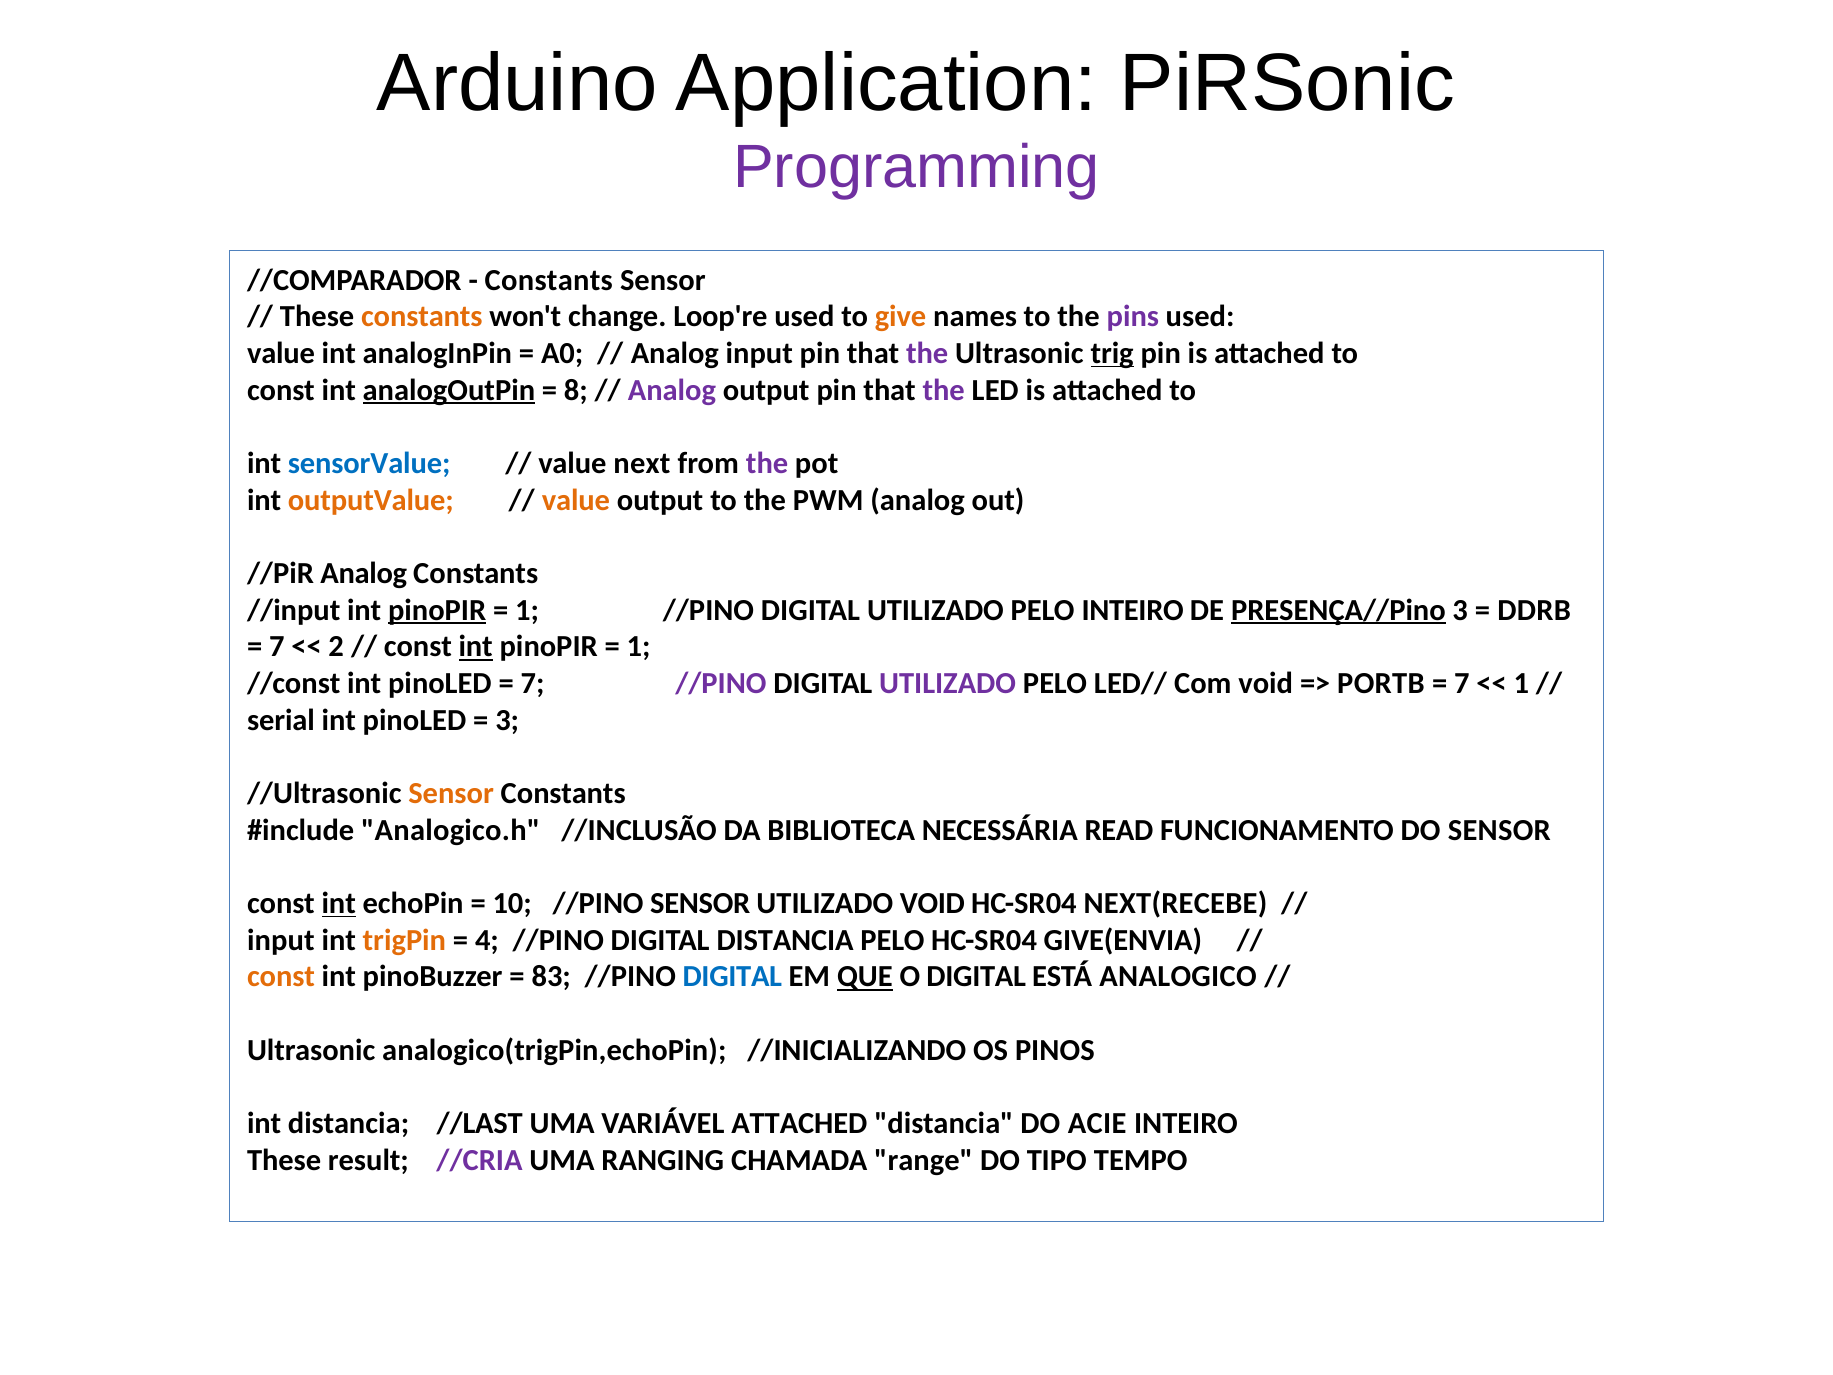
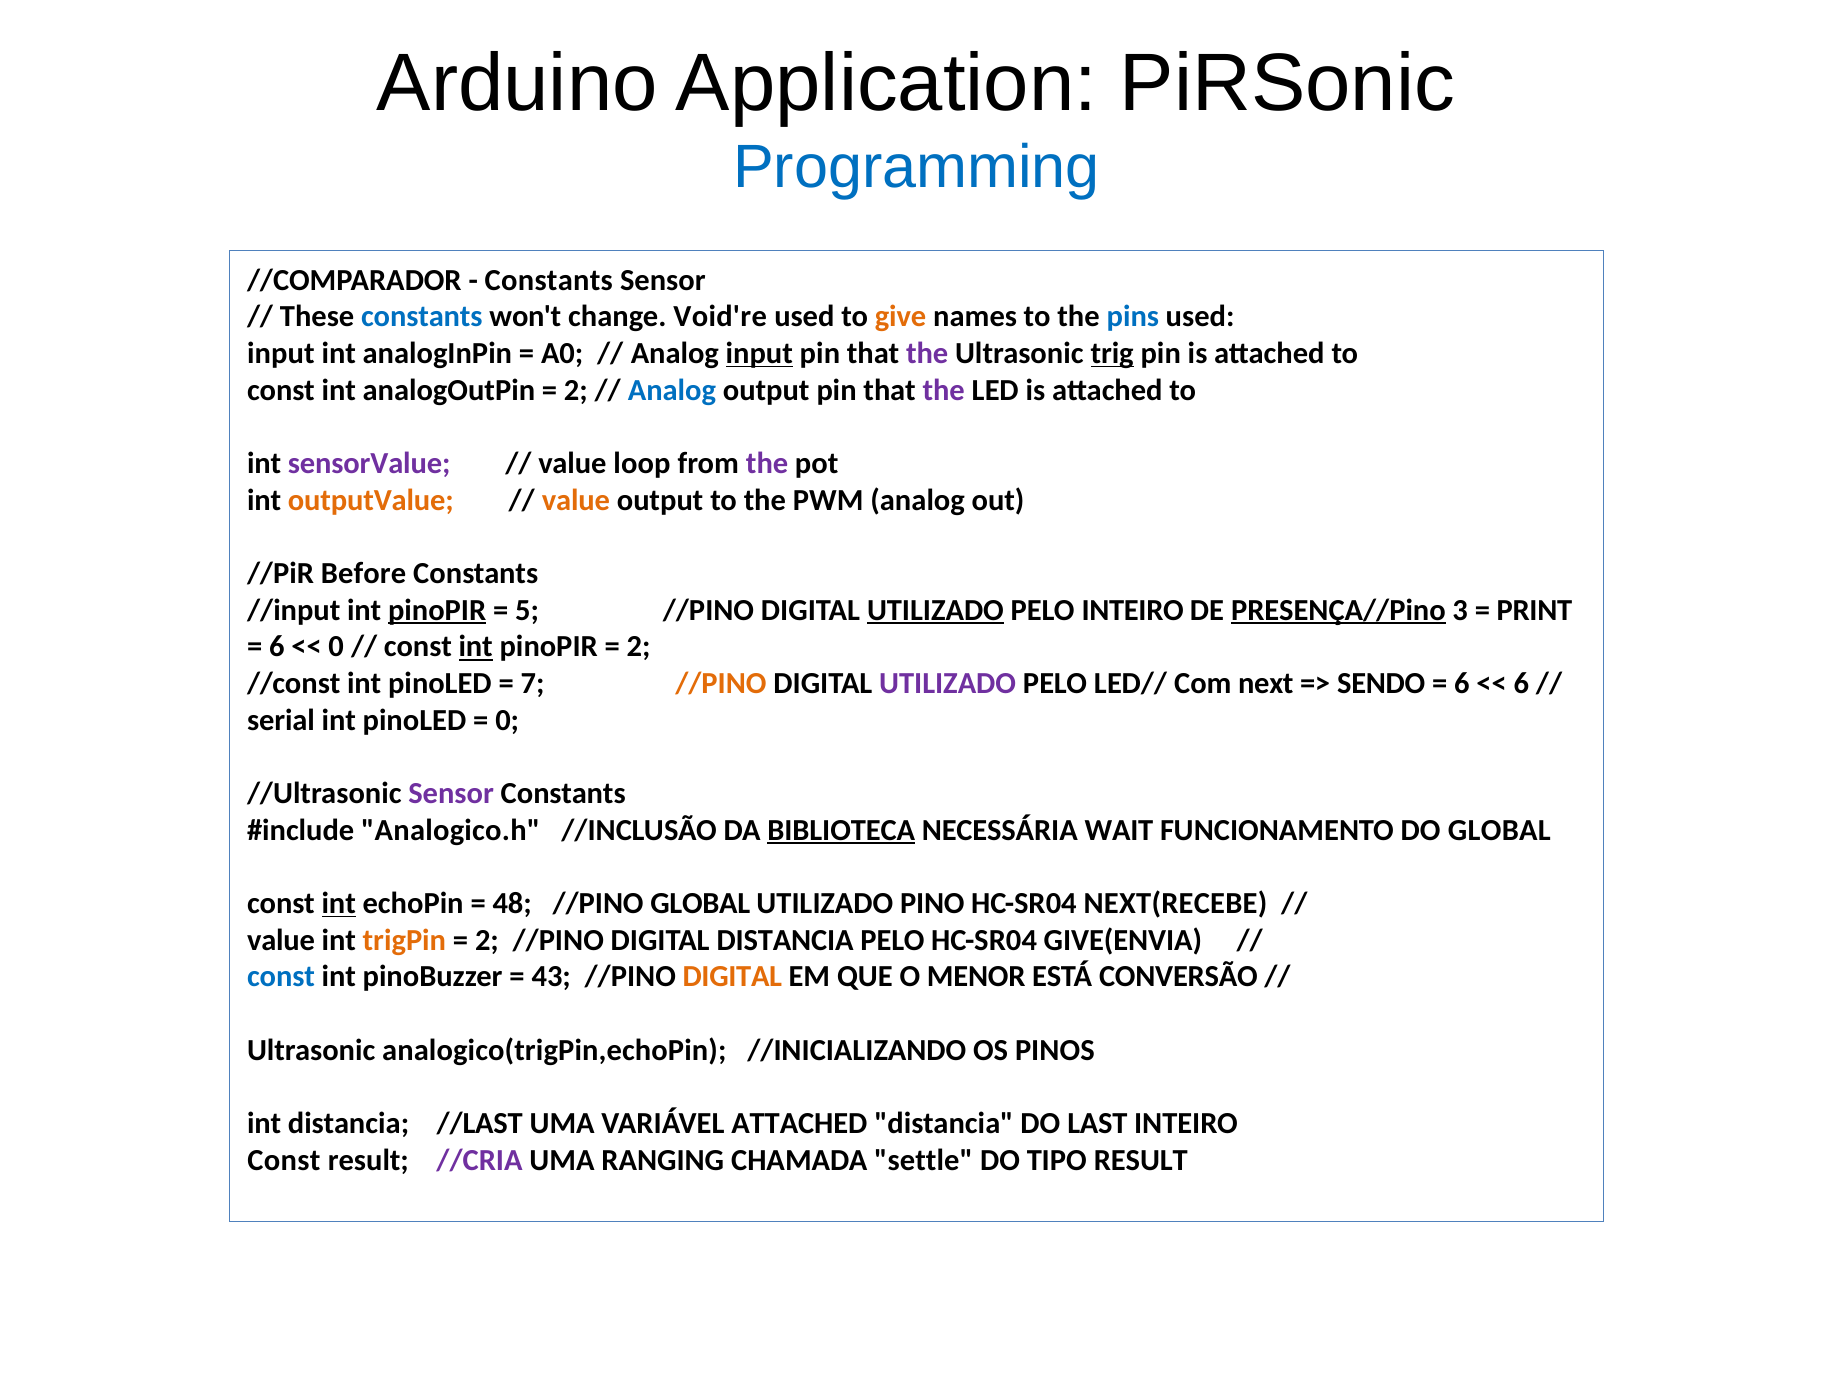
Programming colour: purple -> blue (916, 168)
constants colour: orange -> blue (422, 317)
Loop're: Loop're -> Void're (720, 317)
pins colour: purple -> blue (1133, 317)
value: value -> input (281, 353)
input underline: none -> present (759, 353)
analogOutPin underline: present -> none (449, 390)
8: 8 -> 2 (576, 390)
Analog colour: purple -> blue (672, 390)
sensorValue colour: blue -> purple (369, 463)
next: next -> loop (642, 463)
//PiR Analog: Analog -> Before (364, 573)
1: 1 -> 5 (527, 610)
UTILIZADO underline: none -> present (935, 610)
DDRB: DDRB -> PRINT (1534, 610)
7: 7 -> 6 (277, 647)
2: 2 -> 0 (336, 647)
1: 1 -> 2 (639, 647)
//PINO colour: purple -> orange (721, 683)
Com void: void -> next (1266, 683)
PORTB: PORTB -> SENDO (1381, 683)
7: 7 -> 6 (1462, 683)
1: 1 -> 6 (1521, 683)
3: 3 -> 0 (507, 720)
Sensor colour: orange -> purple (451, 793)
BIBLIOTECA underline: none -> present (841, 830)
READ: READ -> WAIT (1119, 830)
DO SENSOR: SENSOR -> GLOBAL (1499, 830)
10: 10 -> 48 (512, 903)
//PINO SENSOR: SENSOR -> GLOBAL (700, 903)
UTILIZADO VOID: VOID -> PINO (932, 903)
input: input -> value (281, 940)
4: 4 -> 2 (487, 940)
const colour: orange -> blue (281, 976)
83: 83 -> 43 (551, 976)
DIGITAL colour: blue -> orange (732, 976)
QUE underline: present -> none (865, 976)
O DIGITAL: DIGITAL -> MENOR (976, 976)
ANALOGICO: ANALOGICO -> CONVERSÃO (1178, 976)
ACIE: ACIE -> LAST (1097, 1123)
These: These -> Const (284, 1160)
range: range -> settle (924, 1160)
TIPO TEMPO: TEMPO -> RESULT (1141, 1160)
